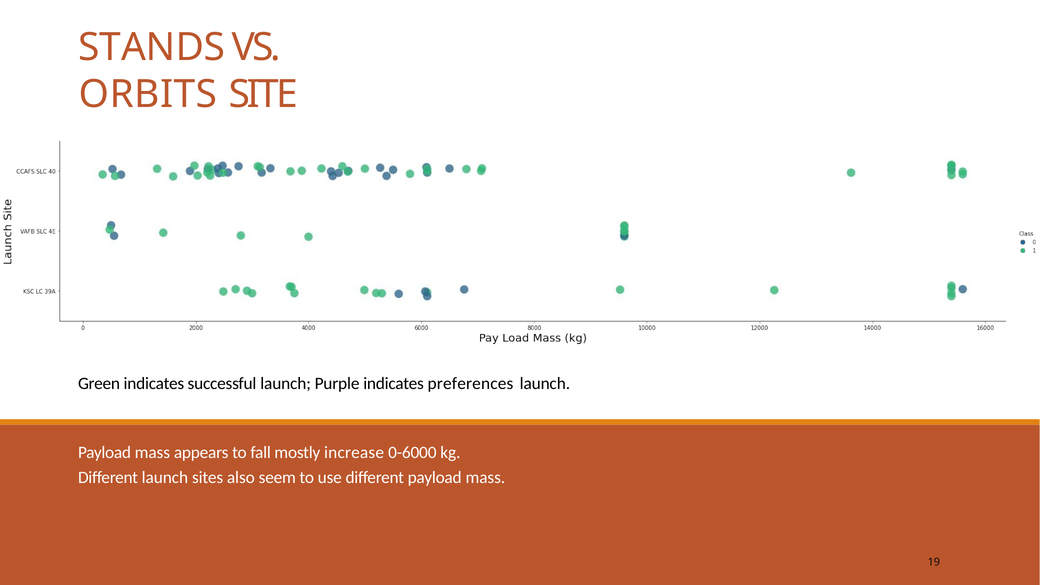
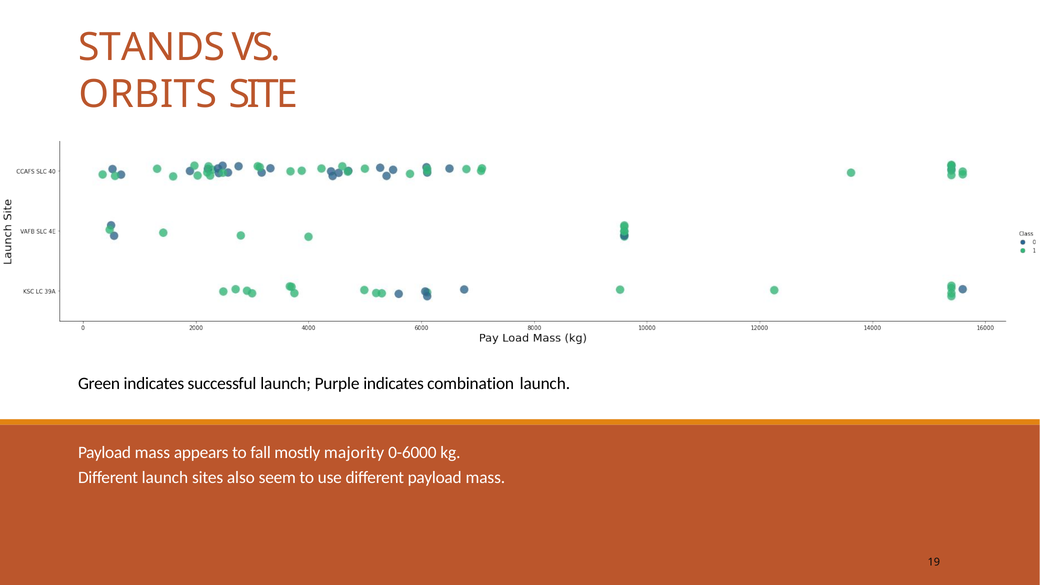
preferences: preferences -> combination (471, 383)
increase: increase -> majority (354, 452)
